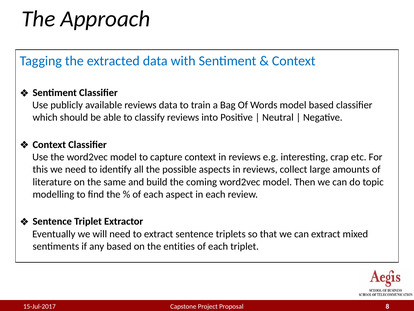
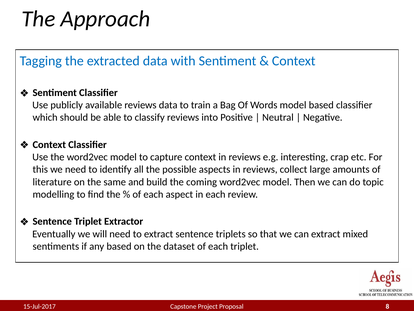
entities: entities -> dataset (179, 246)
